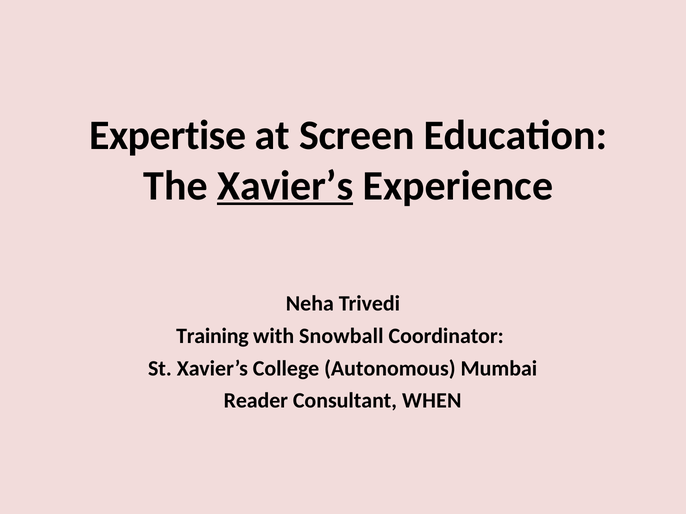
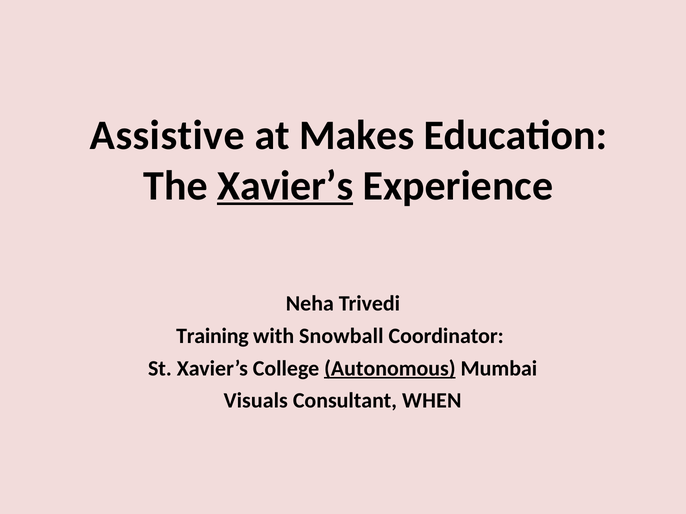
Expertise: Expertise -> Assistive (167, 136)
Screen: Screen -> Makes (357, 136)
Autonomous underline: none -> present (390, 369)
Reader: Reader -> Visuals (256, 401)
